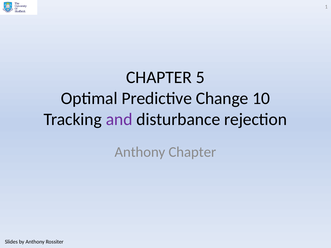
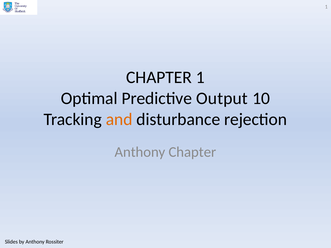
CHAPTER 5: 5 -> 1 (200, 78)
Change: Change -> Output (222, 98)
and colour: purple -> orange (119, 119)
